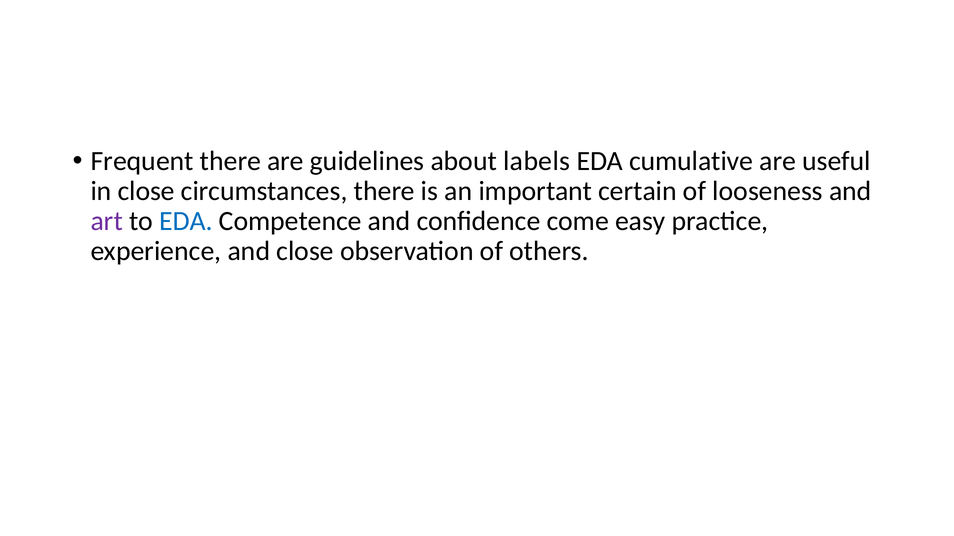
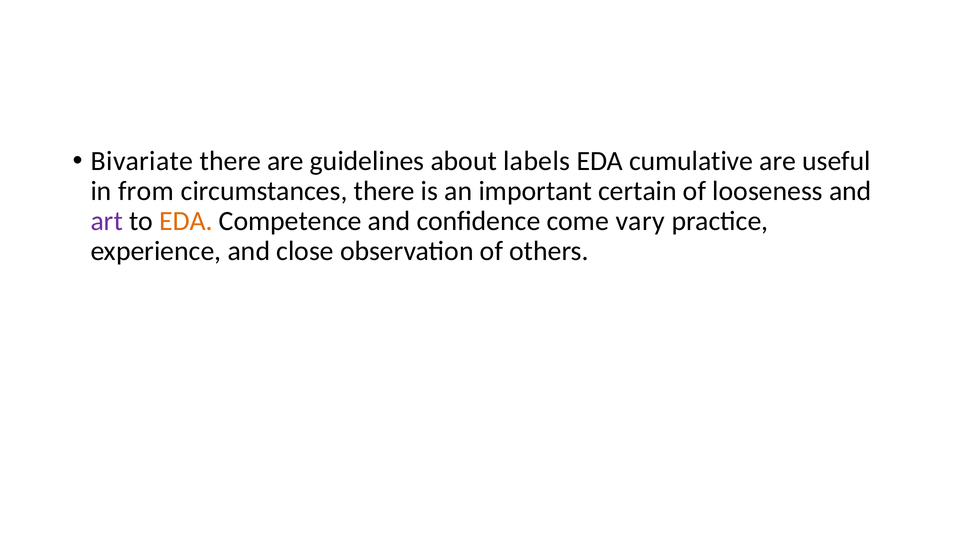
Frequent: Frequent -> Bivariate (142, 161)
in close: close -> from (146, 191)
EDA colour: blue -> orange (186, 221)
easy: easy -> vary (640, 221)
